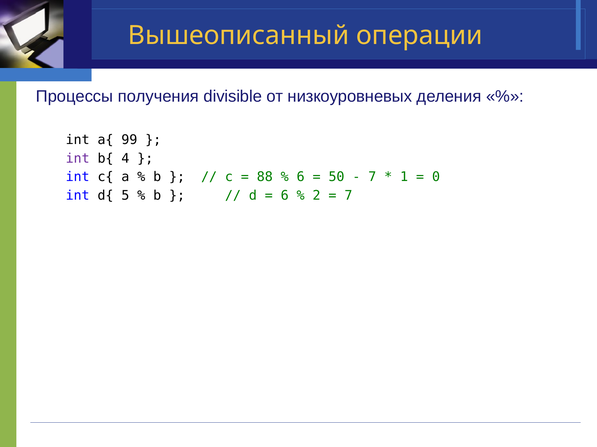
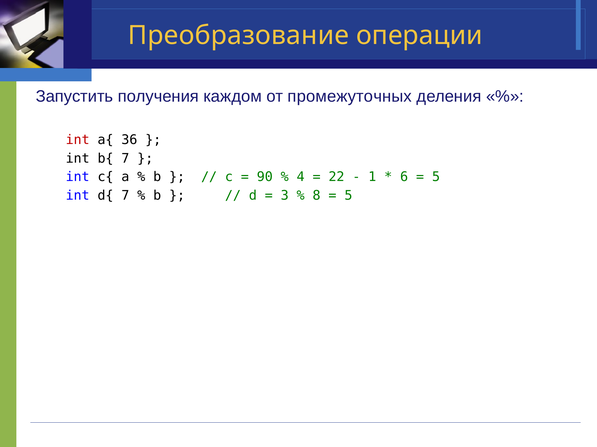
Вышеописанный: Вышеописанный -> Преобразование (239, 35)
Процессы: Процессы -> Запустить (75, 97)
divisible: divisible -> каждом (233, 97)
низкоуровневых: низкоуровневых -> промежуточных (350, 97)
int colour: black -> red (78, 140)
99: 99 -> 36 (129, 140)
int colour: purple -> black (78, 159)
b{ 4: 4 -> 7 (125, 159)
88: 88 -> 90 (265, 177)
6: 6 -> 4 (301, 177)
50: 50 -> 22 (336, 177)
7: 7 -> 1 (372, 177)
1: 1 -> 6 (404, 177)
0: 0 -> 5 (436, 177)
d{ 5: 5 -> 7 (125, 196)
6: 6 -> 3 (285, 196)
2: 2 -> 8 (316, 196)
7: 7 -> 5 (348, 196)
